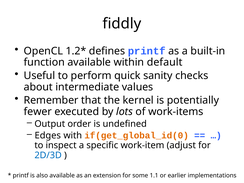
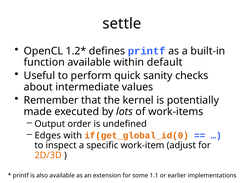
fiddly: fiddly -> settle (122, 24)
fewer: fewer -> made (38, 112)
2D/3D colour: blue -> orange (48, 155)
